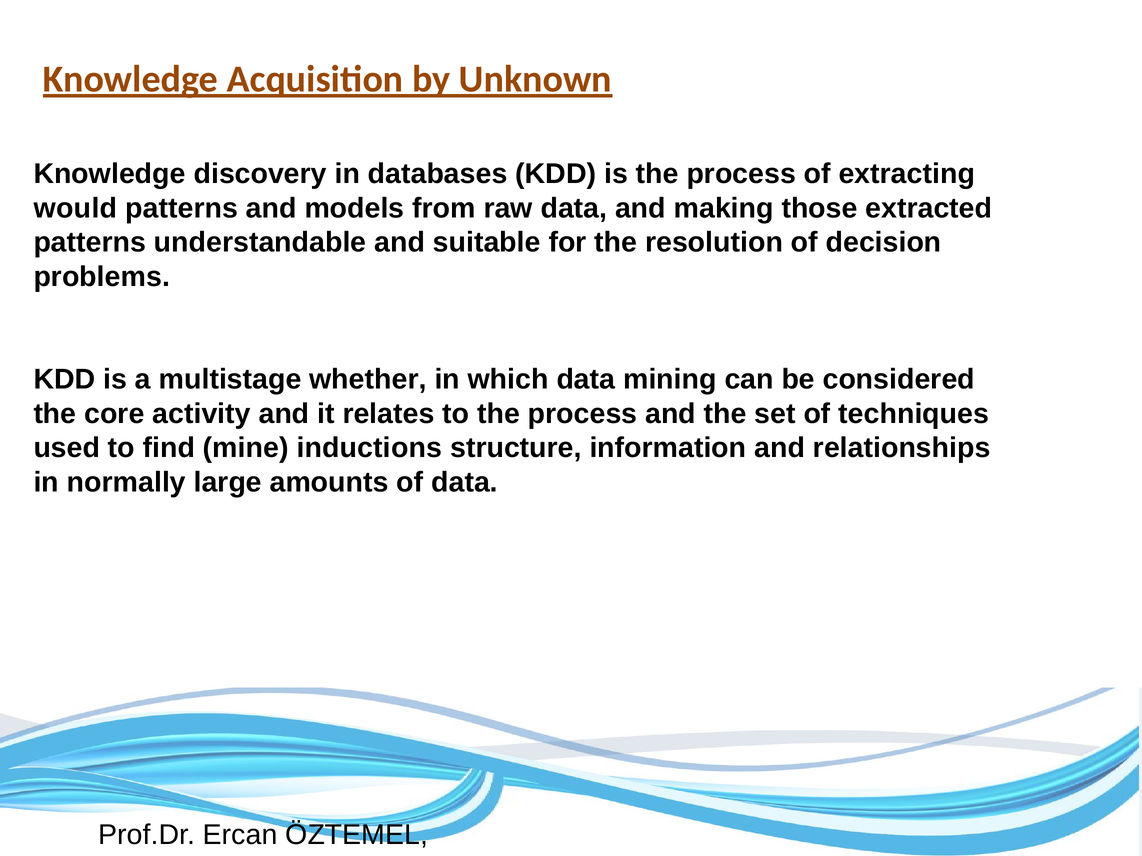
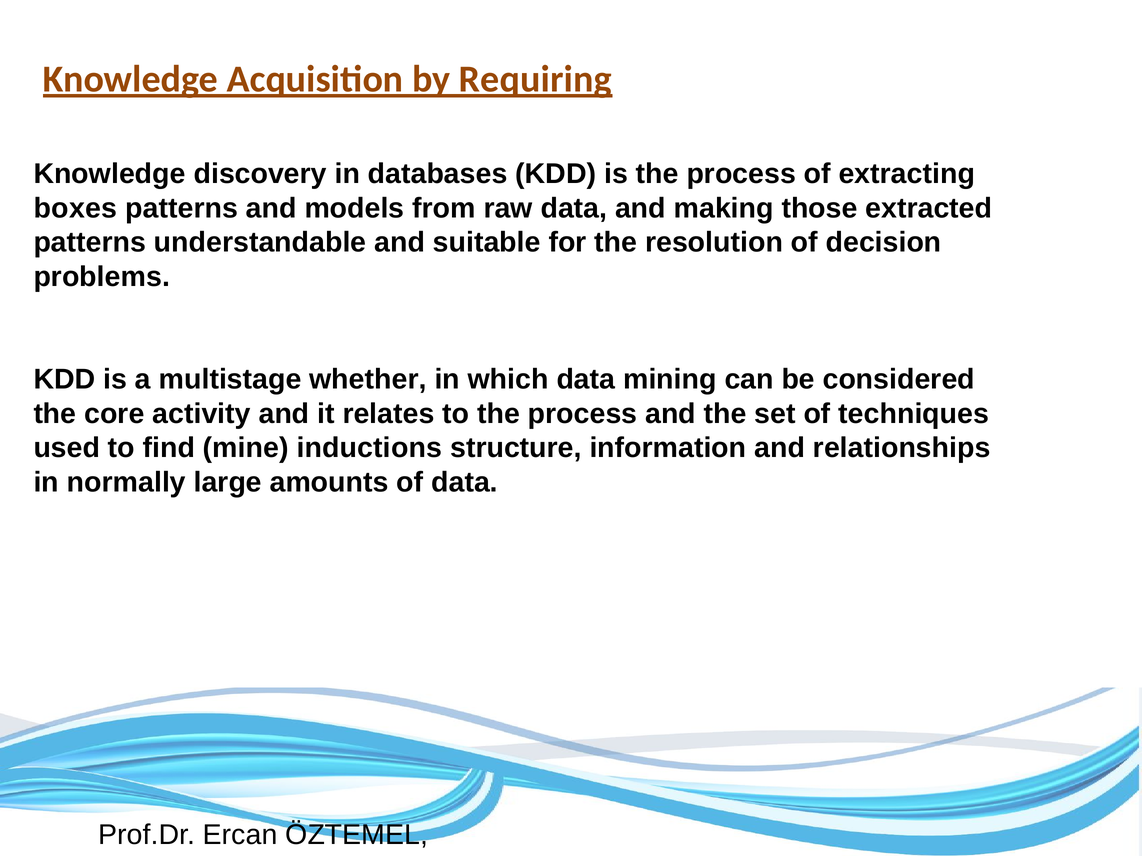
Unknown: Unknown -> Requiring (535, 79)
would: would -> boxes (75, 208)
